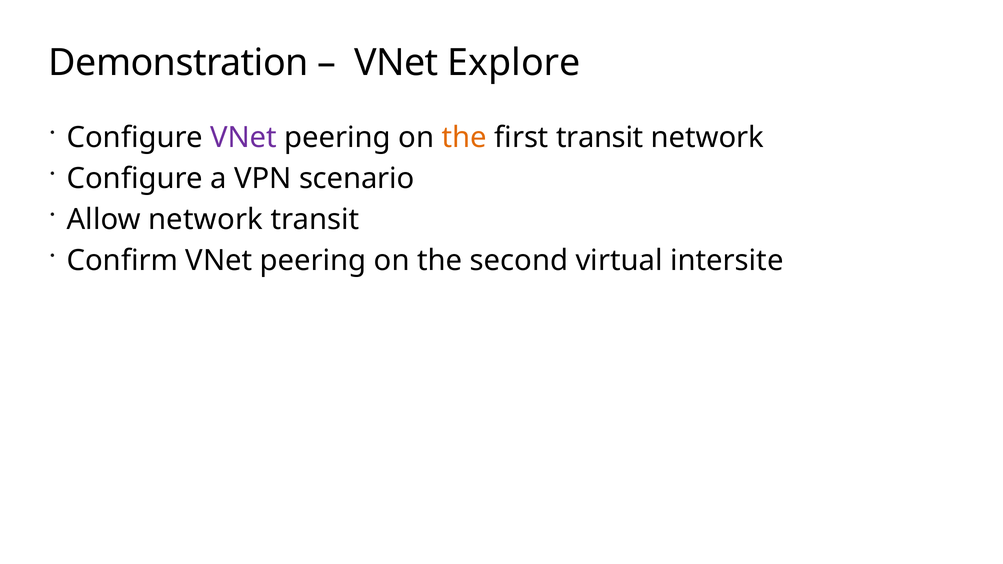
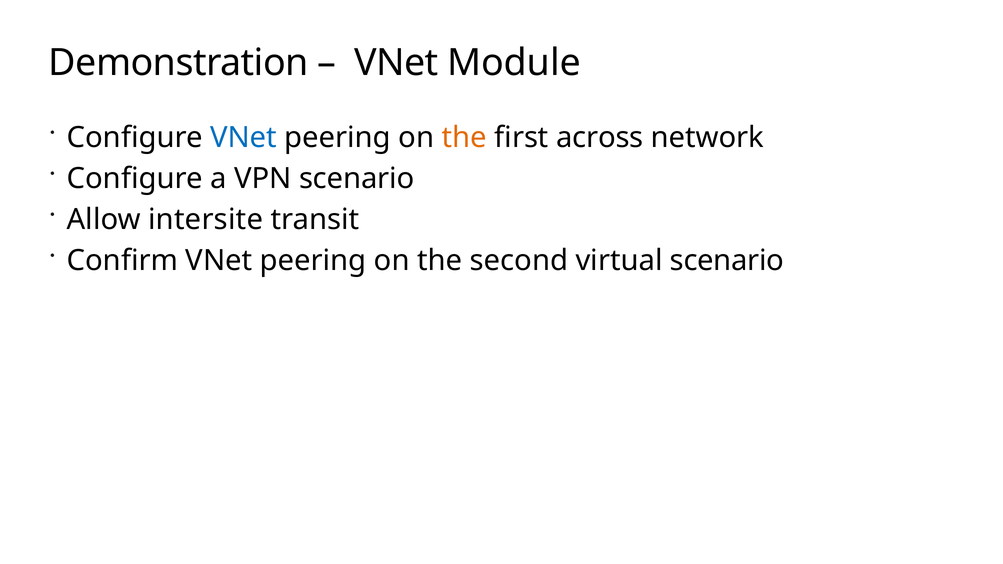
Explore: Explore -> Module (514, 63)
VNet colour: purple -> blue (244, 138)
first transit: transit -> across (600, 138)
Allow network: network -> intersite (206, 220)
virtual intersite: intersite -> scenario (727, 261)
